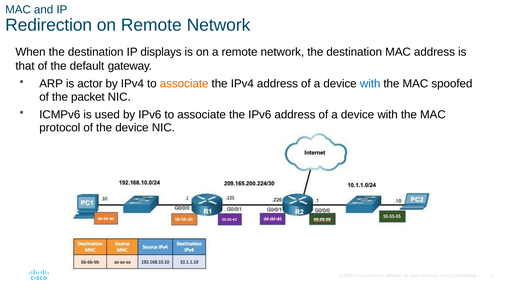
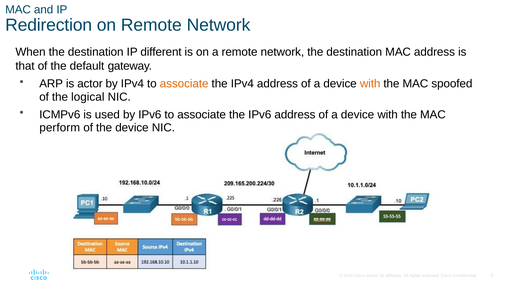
displays: displays -> different (161, 52)
with colour: blue -> orange (370, 84)
packet: packet -> logical (88, 97)
protocol: protocol -> perform (60, 128)
